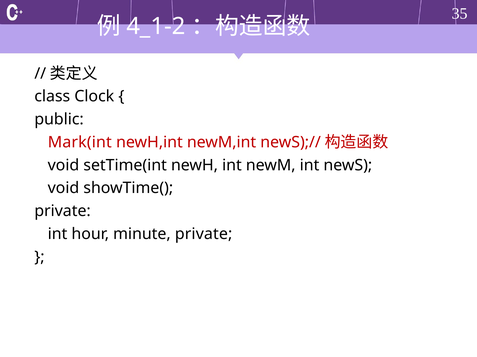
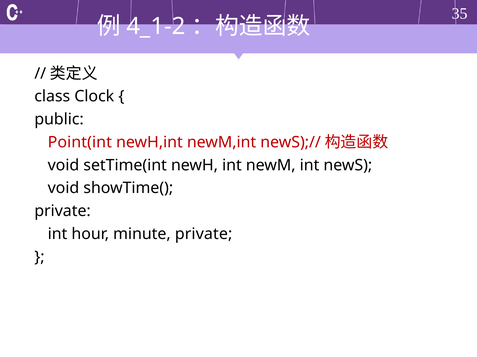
Mark(int: Mark(int -> Point(int (80, 143)
